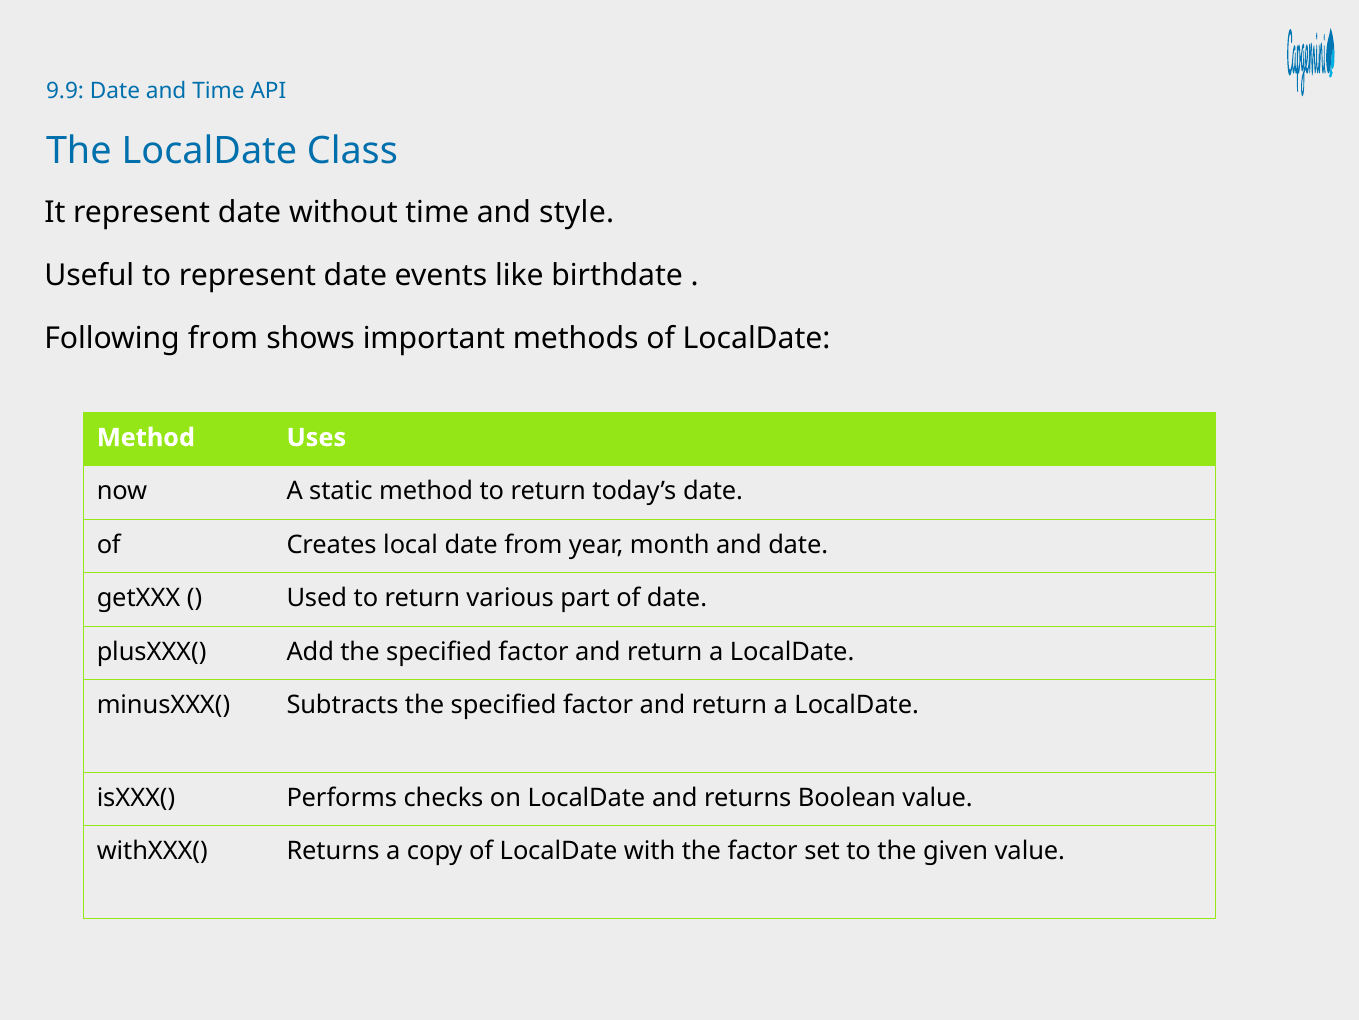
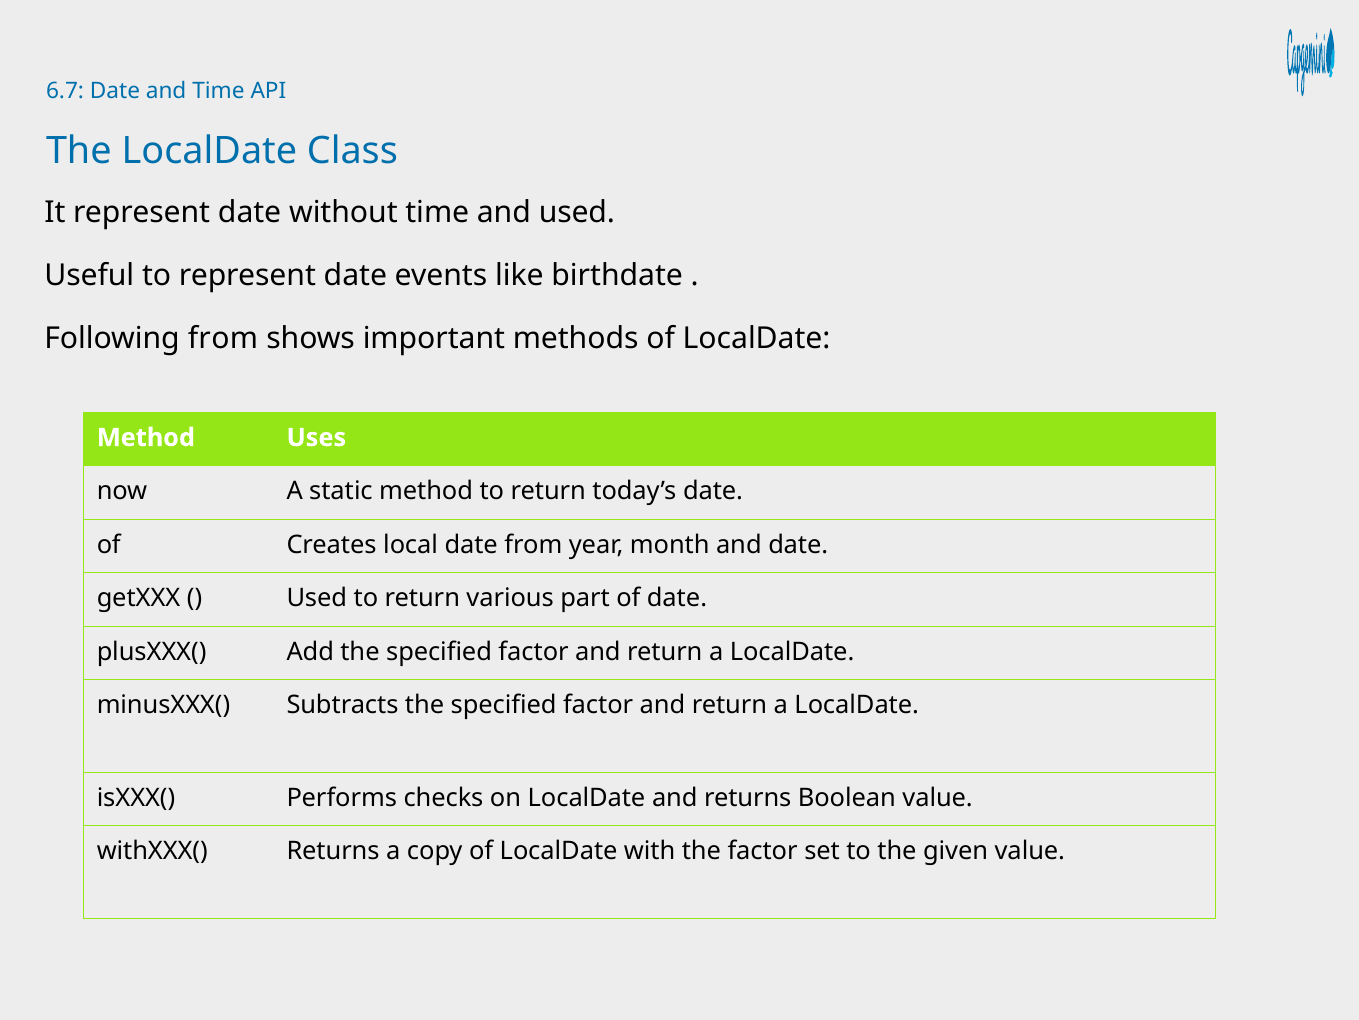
9.9: 9.9 -> 6.7 (65, 91)
and style: style -> used (577, 212)
